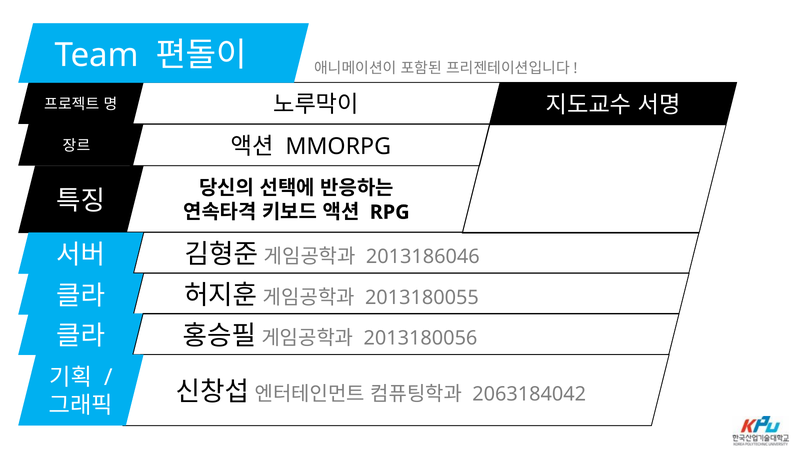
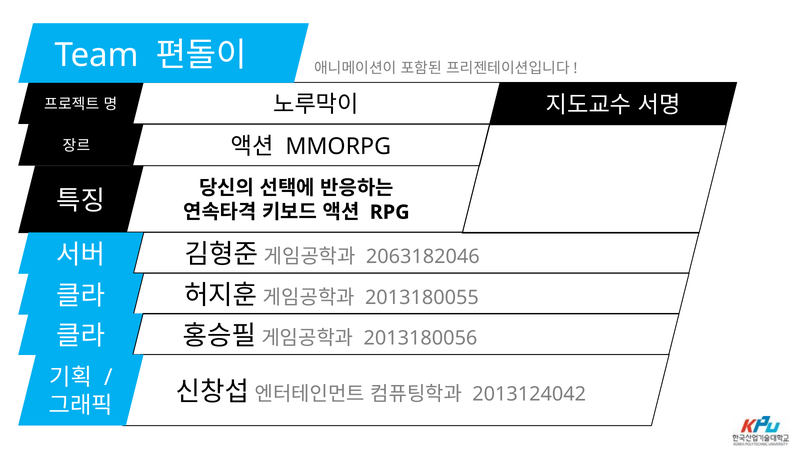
2013186046: 2013186046 -> 2063182046 (423, 256)
2063184042: 2063184042 -> 2013124042 (529, 394)
